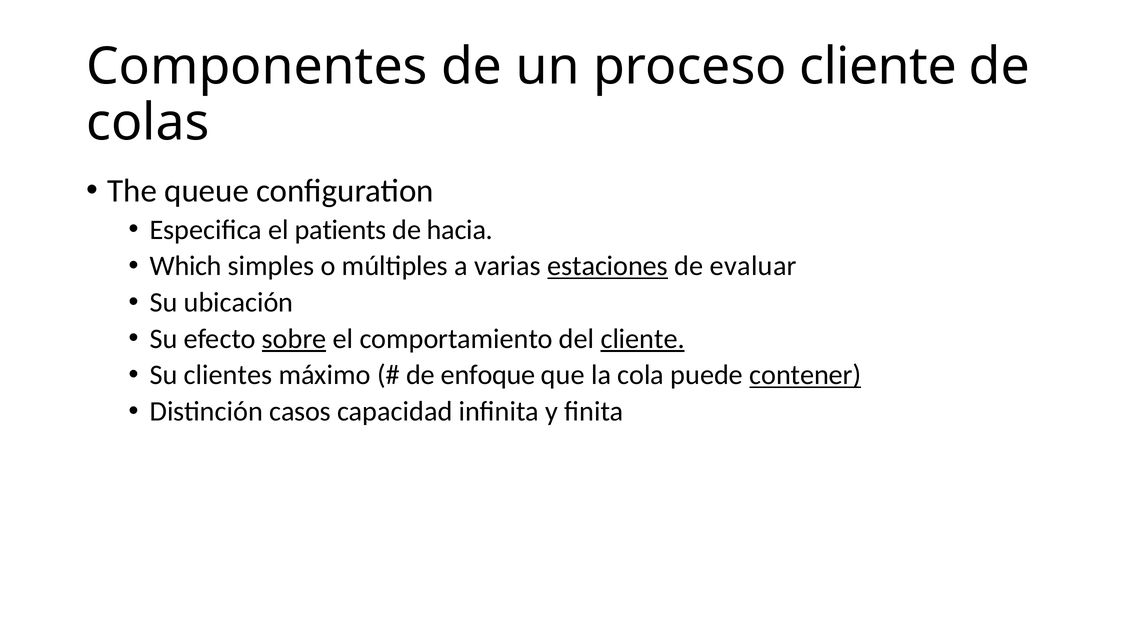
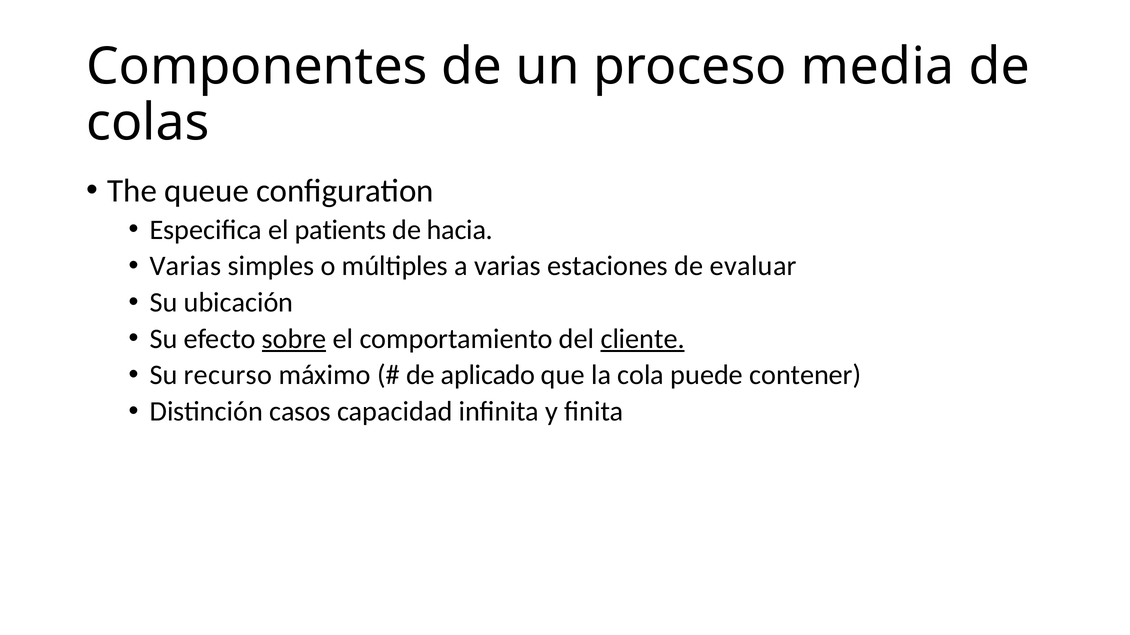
proceso cliente: cliente -> media (878, 67)
Which: Which -> Varias (185, 266)
estaciones underline: present -> none (608, 266)
clientes: clientes -> recurso (228, 375)
enfoque: enfoque -> aplicado (488, 375)
contener underline: present -> none (805, 375)
